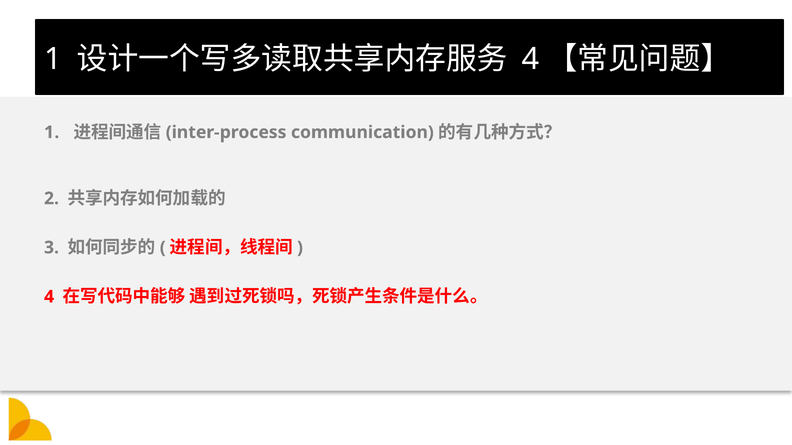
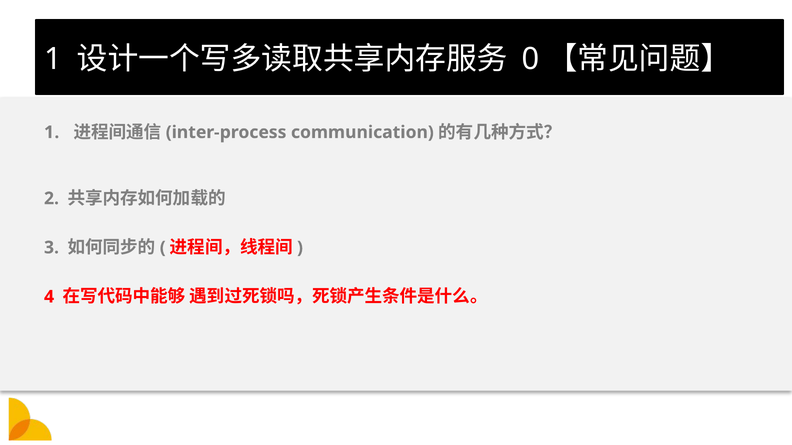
4: 4 -> 0 (531, 59)
